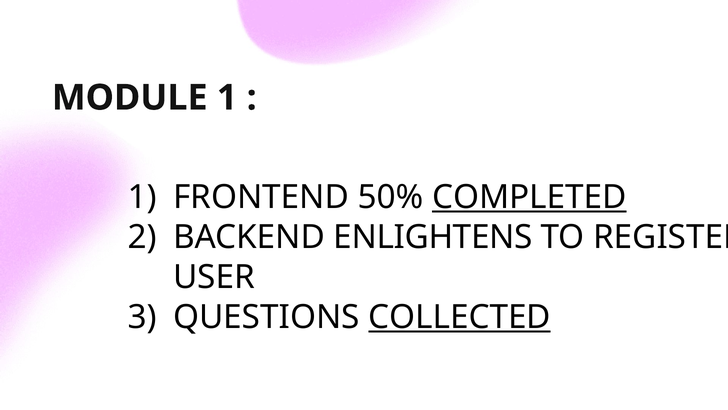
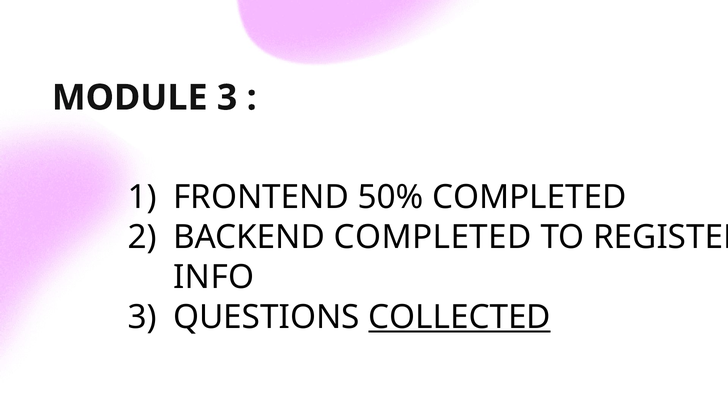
MODULE 1: 1 -> 3 (227, 98)
COMPLETED underline: present -> none (529, 197)
BACKEND ENLIGHTENS: ENLIGHTENS -> COMPLETED (433, 237)
USER: USER -> INFO (214, 277)
